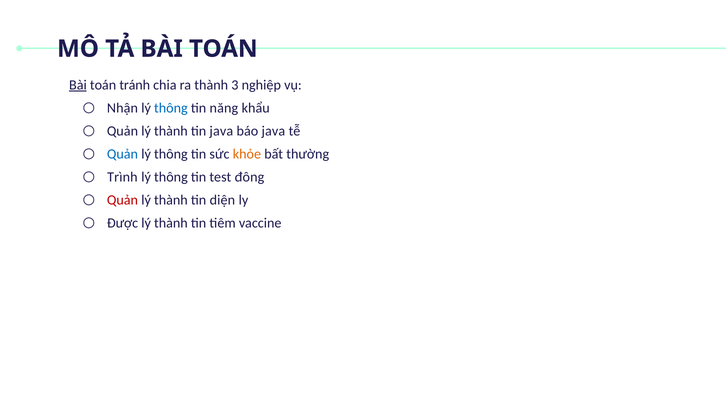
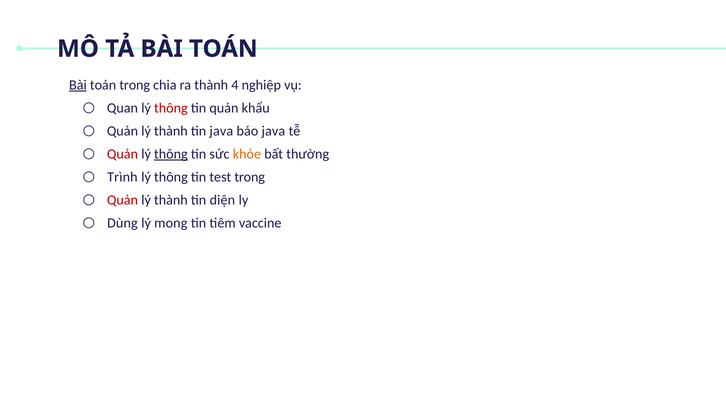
toán tránh: tránh -> trong (135, 85)
3: 3 -> 4 (235, 85)
Nhận: Nhận -> Quan (122, 108)
thông colour: blue -> red (171, 108)
tin năng: năng -> quản (224, 108)
Quản colour: blue -> red (122, 154)
thông underline: none -> present (171, 154)
test đông: đông -> trong (250, 177)
Được: Được -> Dùng (122, 223)
thành: thành -> mong (171, 223)
